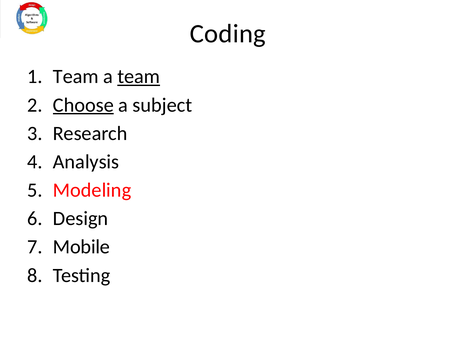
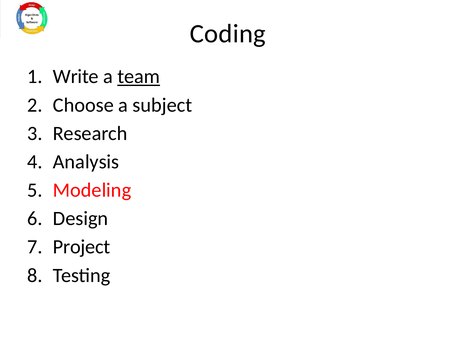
Team: Team -> Write (76, 77)
Choose underline: present -> none (83, 105)
Mobile: Mobile -> Project (82, 247)
